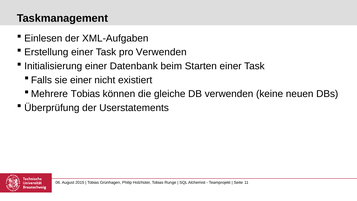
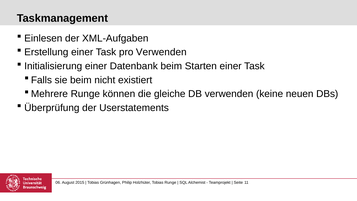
sie einer: einer -> beim (81, 80)
Tobias: Tobias -> Runge (85, 94)
